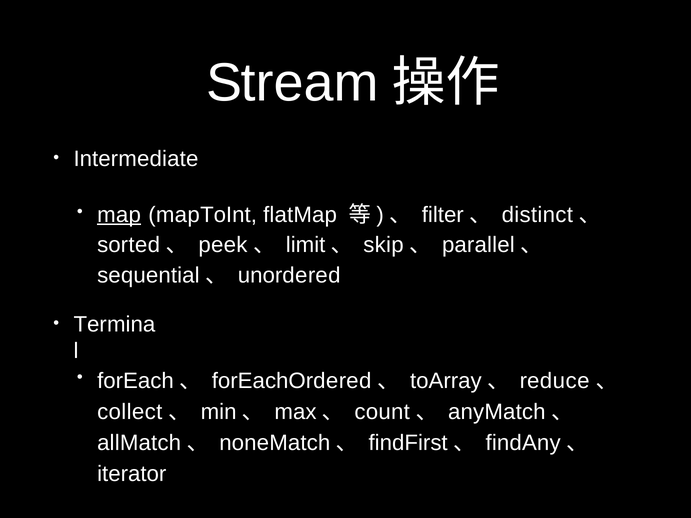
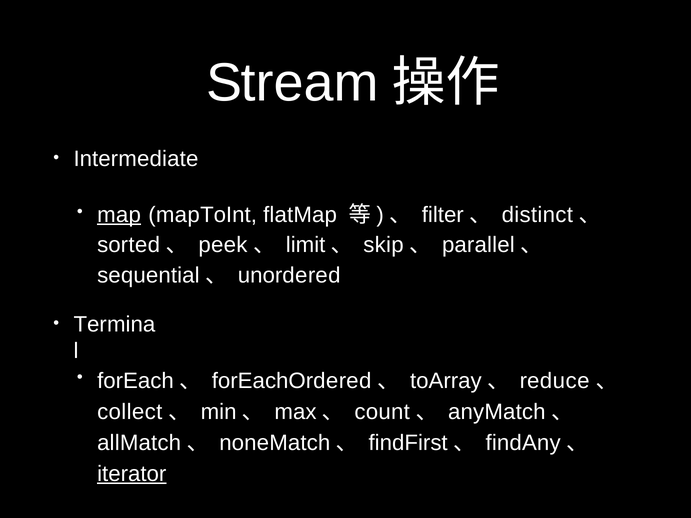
iterator underline: none -> present (132, 474)
